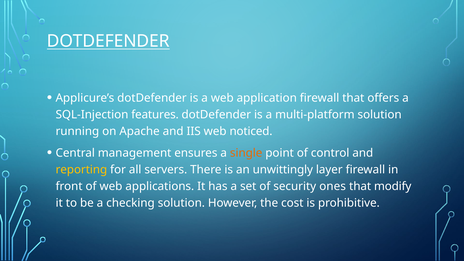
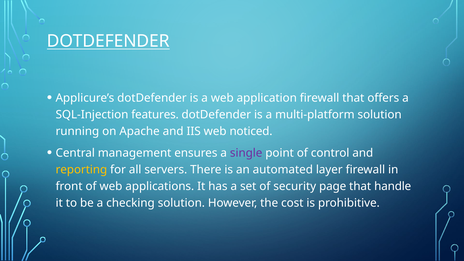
single colour: orange -> purple (246, 153)
unwittingly: unwittingly -> automated (283, 170)
ones: ones -> page (333, 186)
modify: modify -> handle (393, 186)
